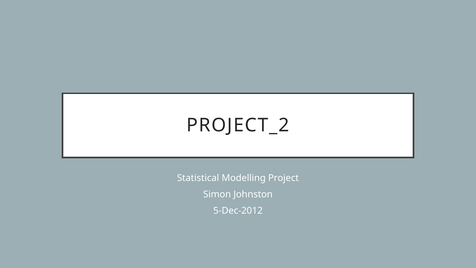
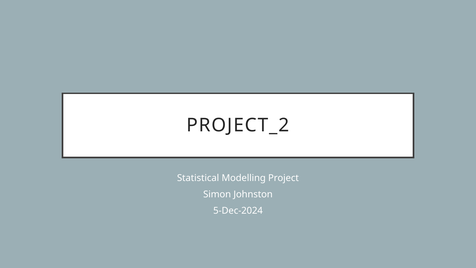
5-Dec-2012: 5-Dec-2012 -> 5-Dec-2024 (238, 211)
